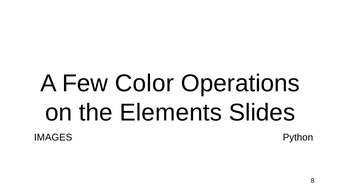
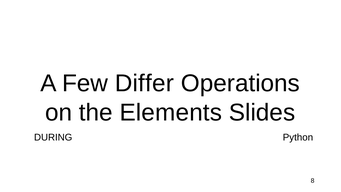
Color: Color -> Differ (144, 83)
IMAGES: IMAGES -> DURING (53, 137)
